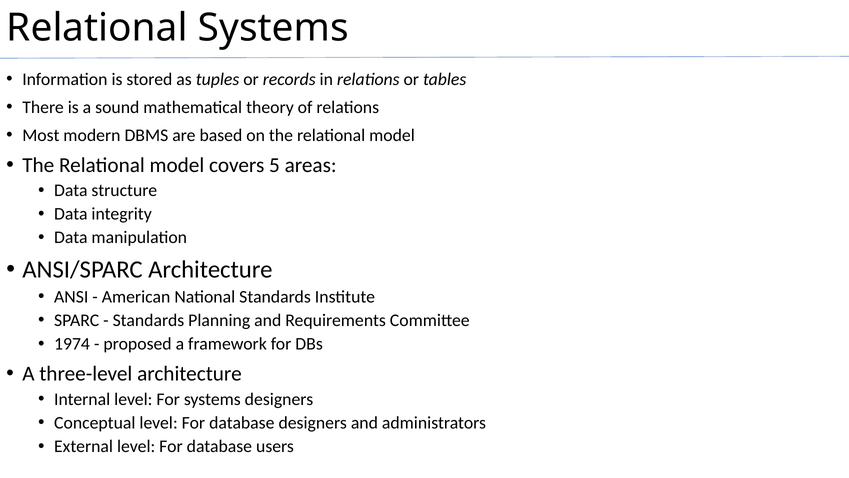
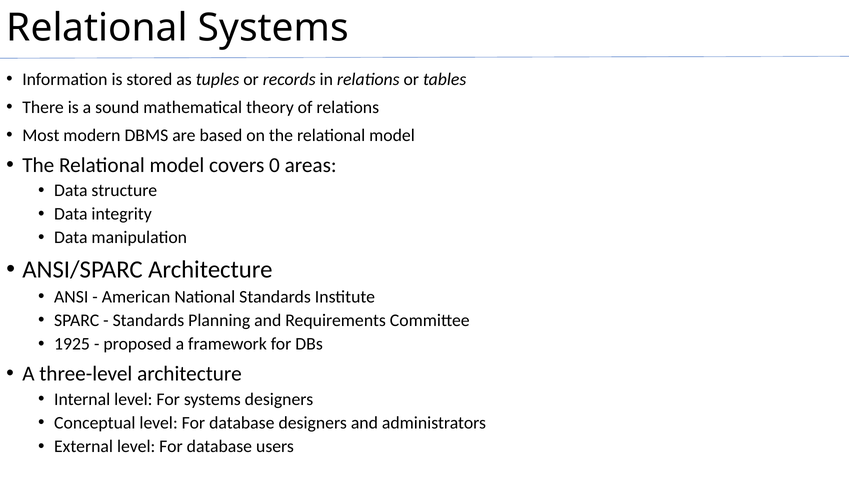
5: 5 -> 0 (274, 165)
1974: 1974 -> 1925 (72, 344)
